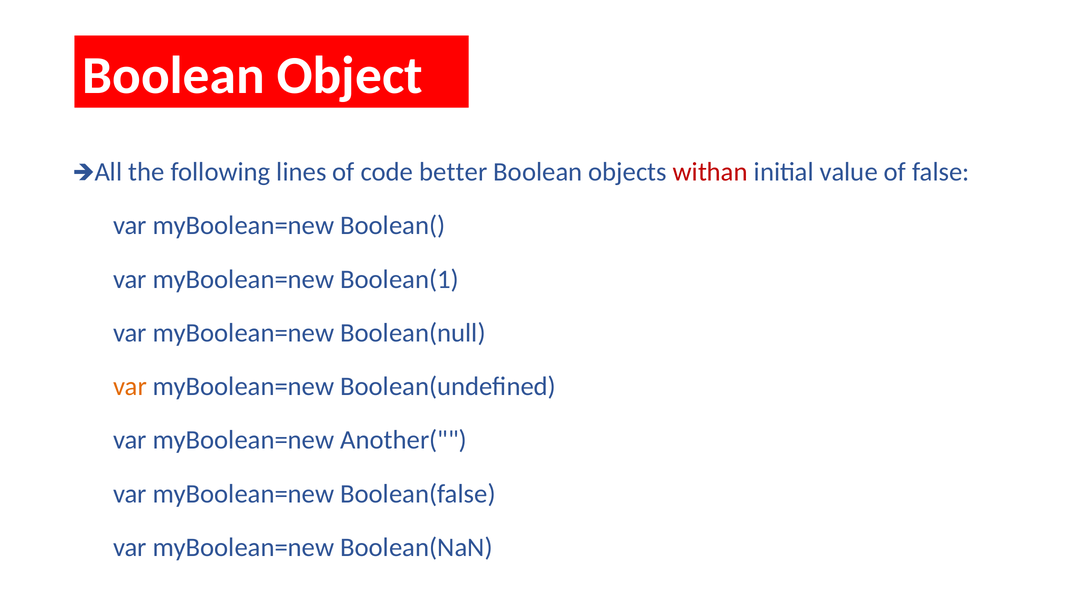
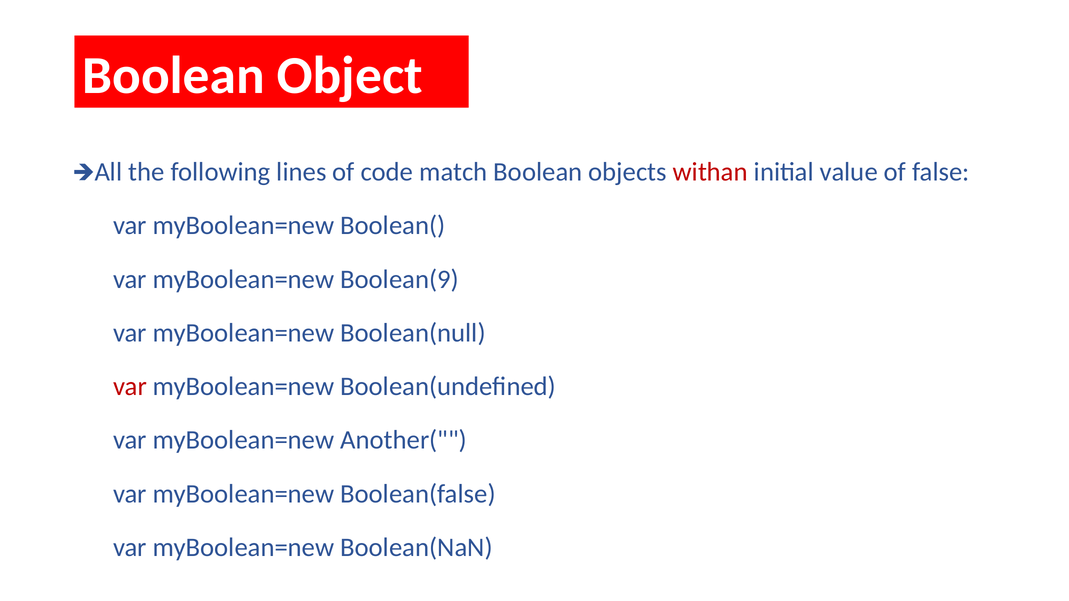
better: better -> match (453, 172)
Boolean(1: Boolean(1 -> Boolean(9 (400, 279)
var colour: orange -> red (130, 387)
